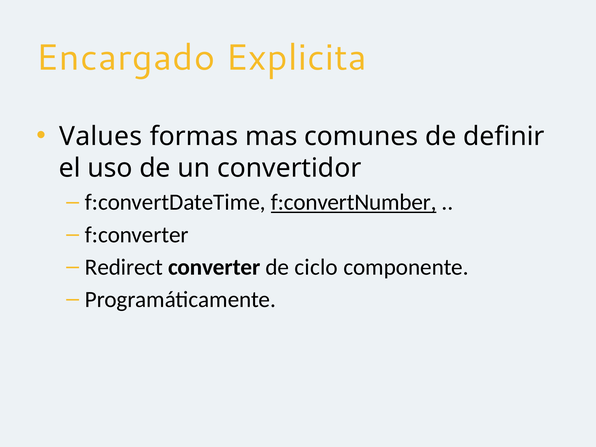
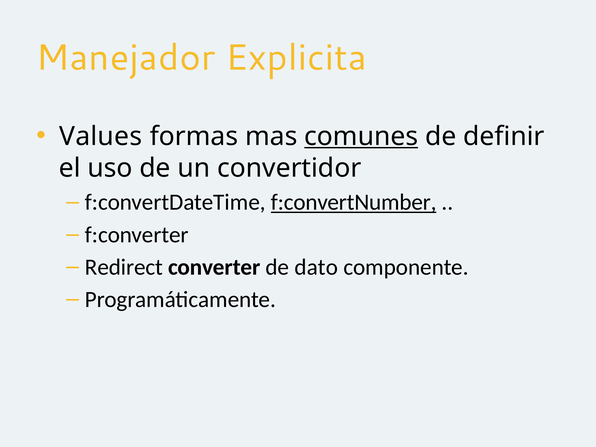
Encargado: Encargado -> Manejador (126, 58)
comunes underline: none -> present (361, 136)
ciclo: ciclo -> dato (316, 267)
